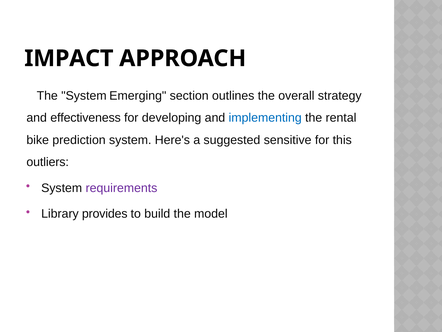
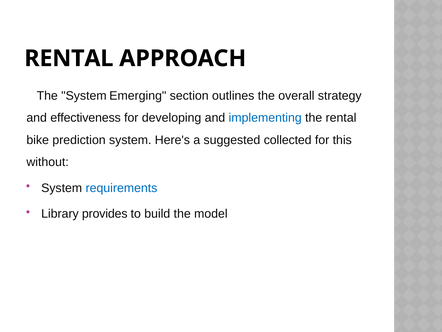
IMPACT: IMPACT -> RENTAL (69, 58)
sensitive: sensitive -> collected (288, 140)
outliers: outliers -> without (48, 162)
requirements colour: purple -> blue (121, 188)
